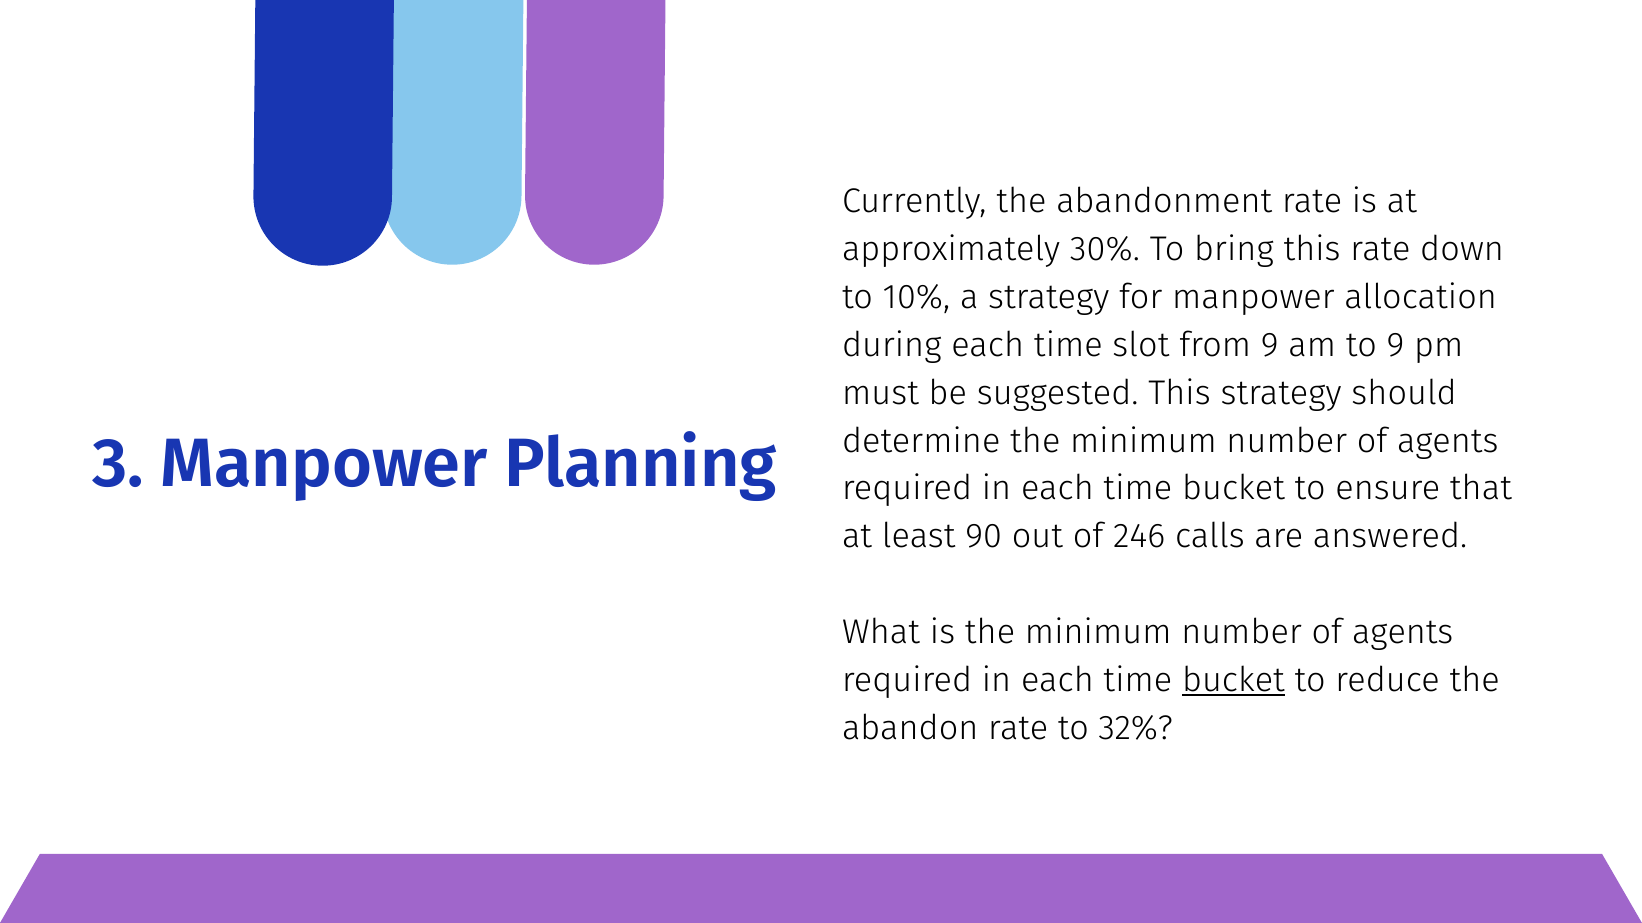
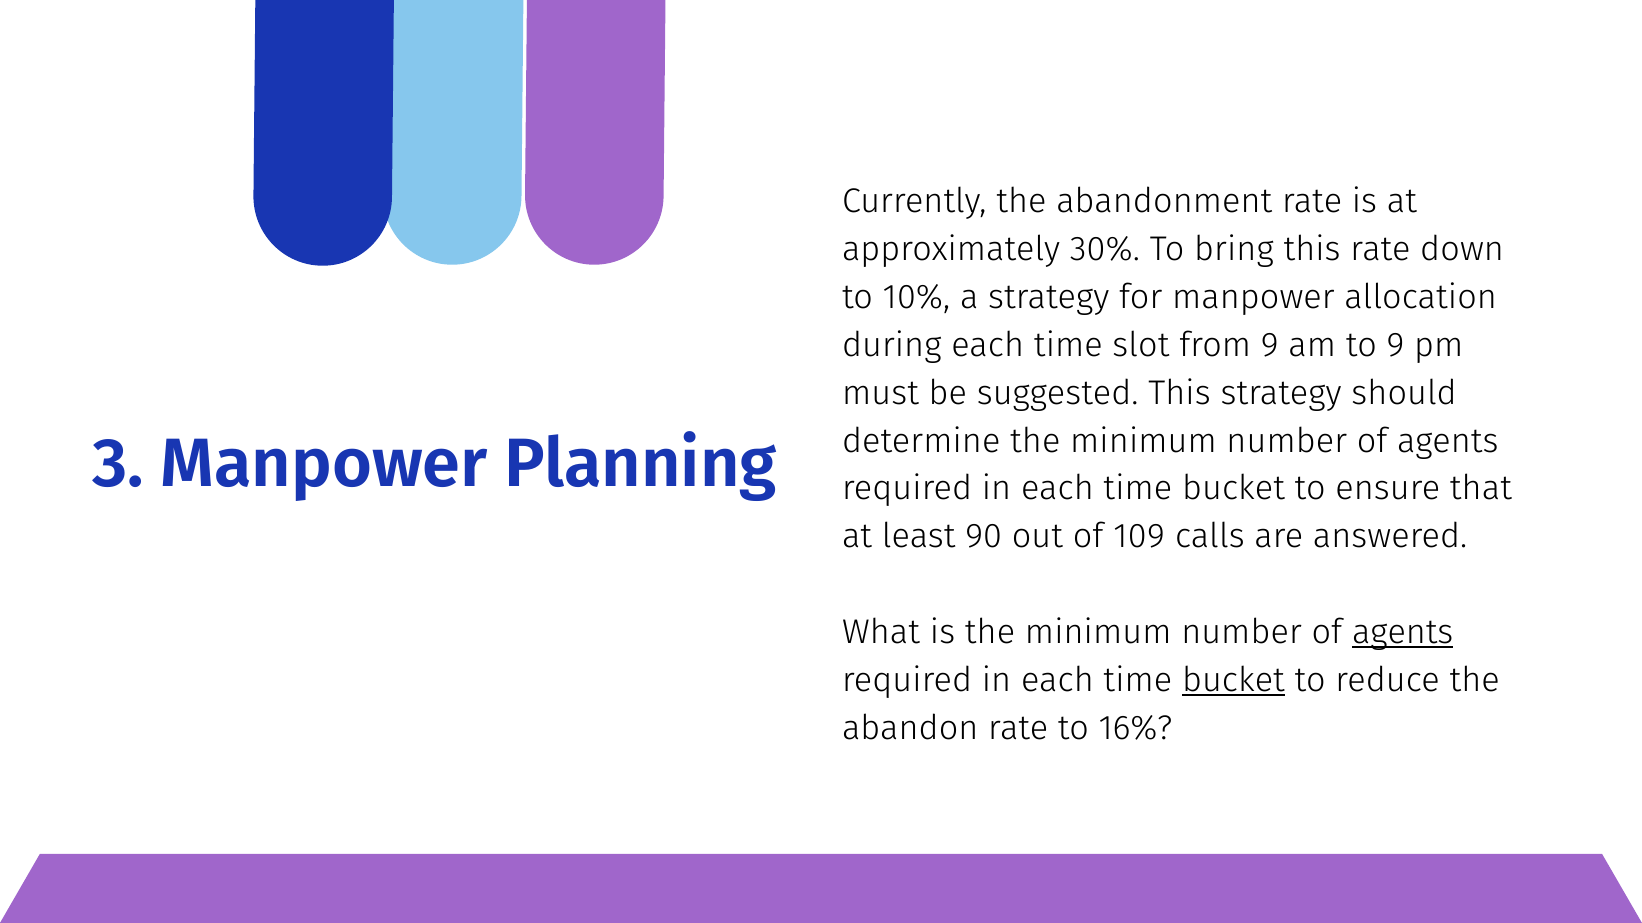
246: 246 -> 109 (1139, 537)
agents underline: none -> present (1403, 633)
32%: 32% -> 16% (1136, 729)
